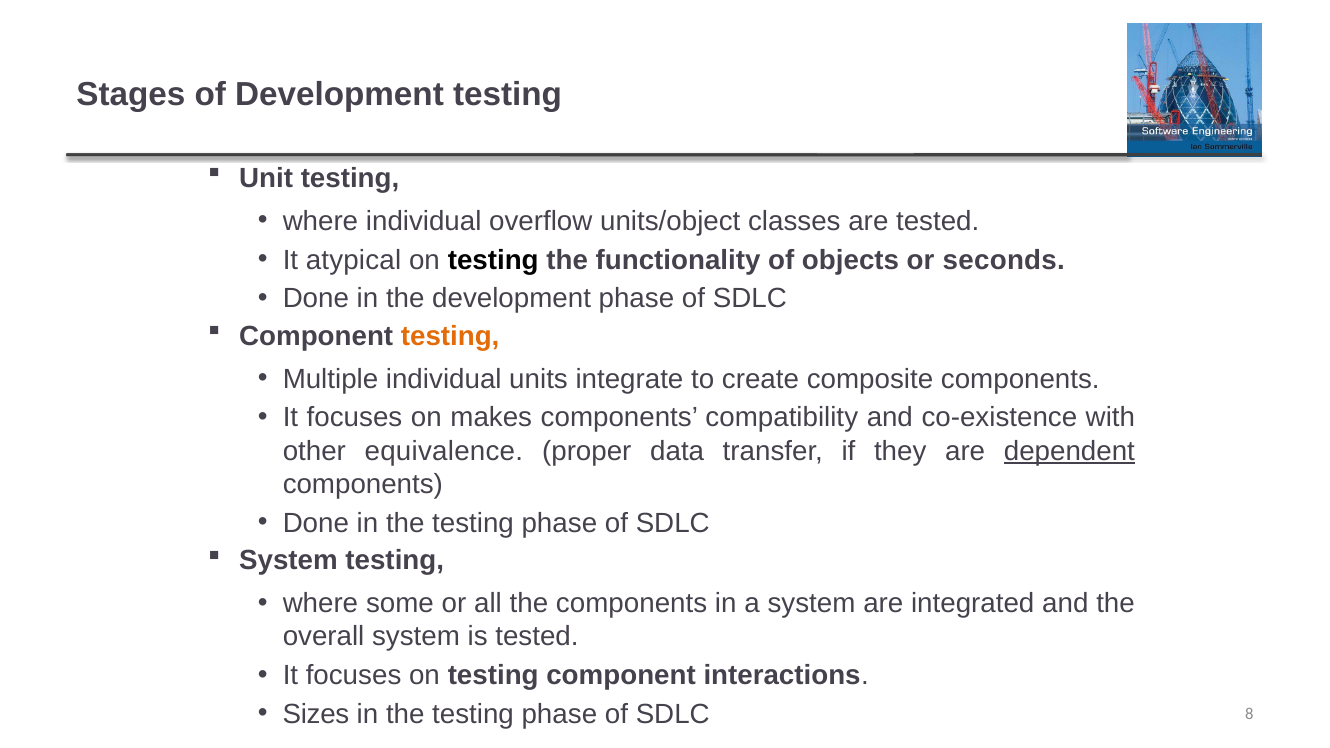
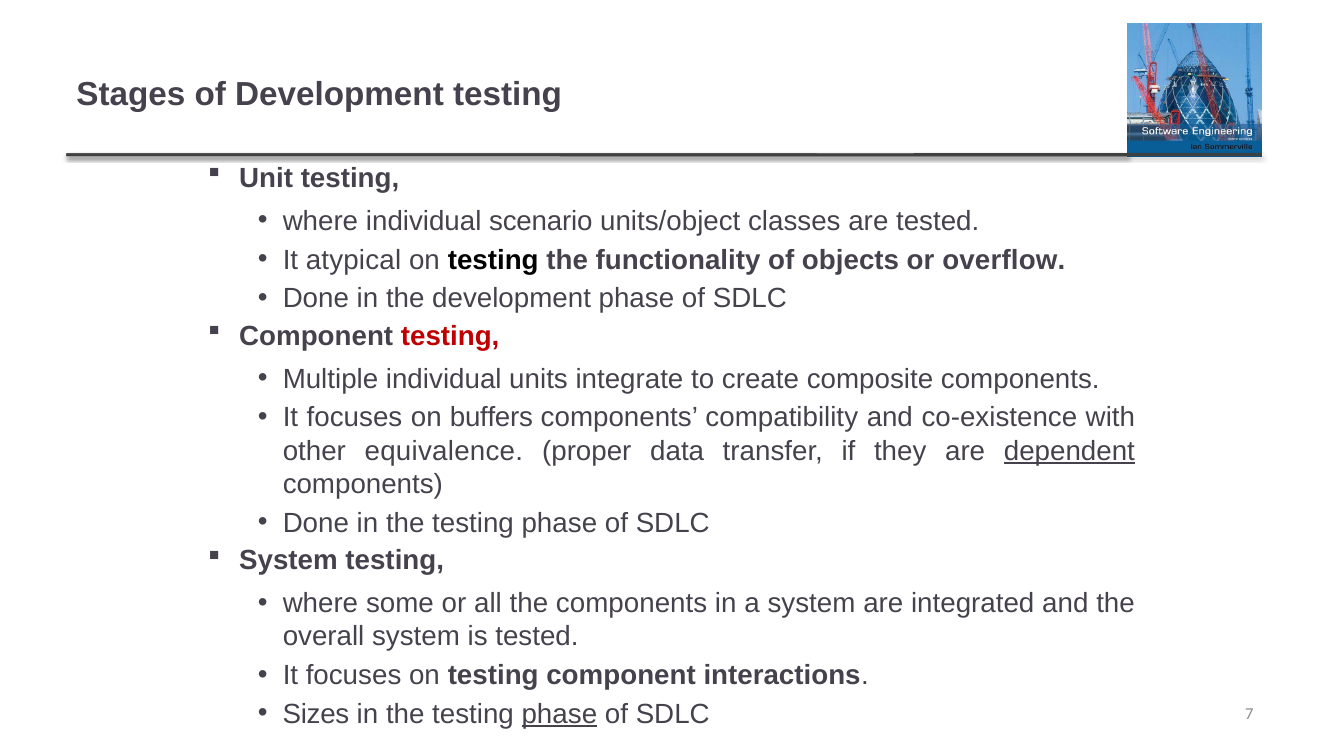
overflow: overflow -> scenario (541, 221)
seconds: seconds -> overflow (1004, 260)
testing colour: orange -> red (450, 336)
makes: makes -> buffers (491, 418)
phase underline: none -> present (559, 714)
8: 8 -> 7 (1249, 714)
